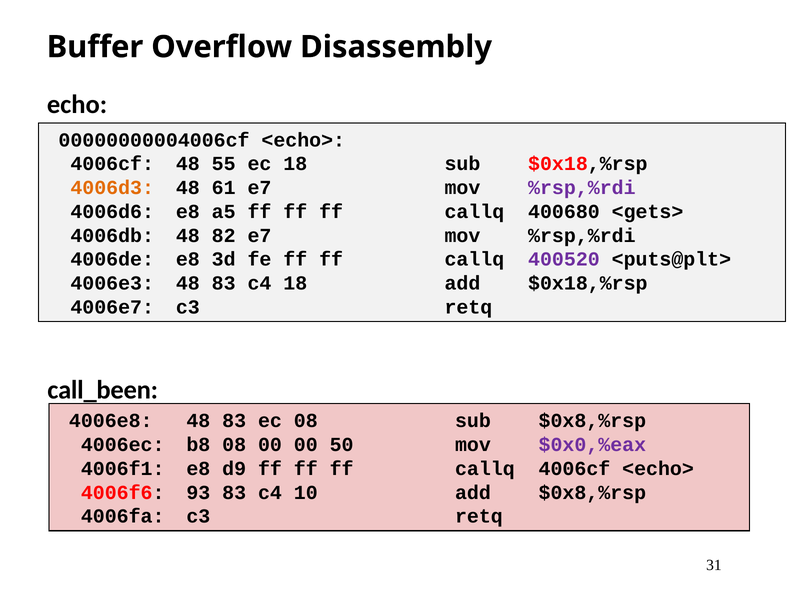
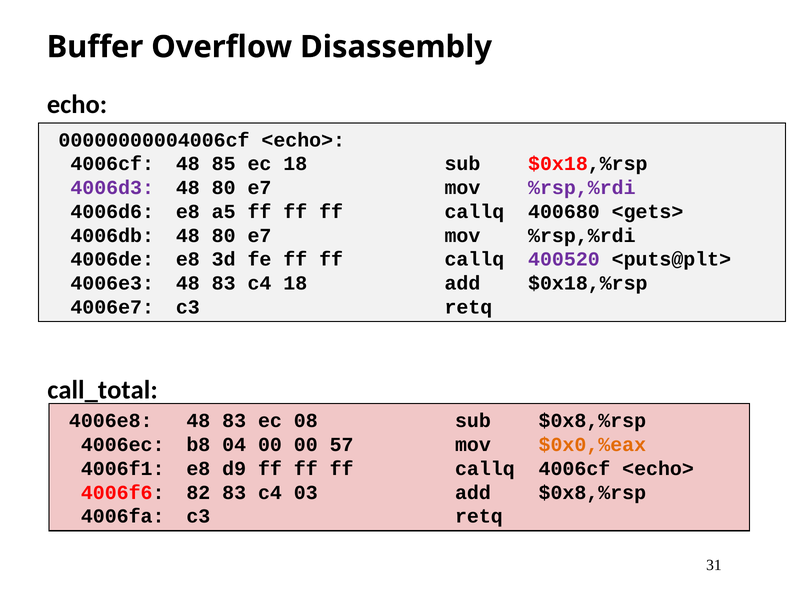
55: 55 -> 85 (224, 164)
4006d3 colour: orange -> purple (112, 188)
61: 61 -> 80 (224, 188)
4006db 48 82: 82 -> 80 (224, 236)
call_been: call_been -> call_total (102, 390)
b8 08: 08 -> 04 (234, 445)
50: 50 -> 57 (342, 445)
$0x0,%eax colour: purple -> orange (592, 445)
93: 93 -> 82 (198, 492)
10: 10 -> 03 (306, 492)
